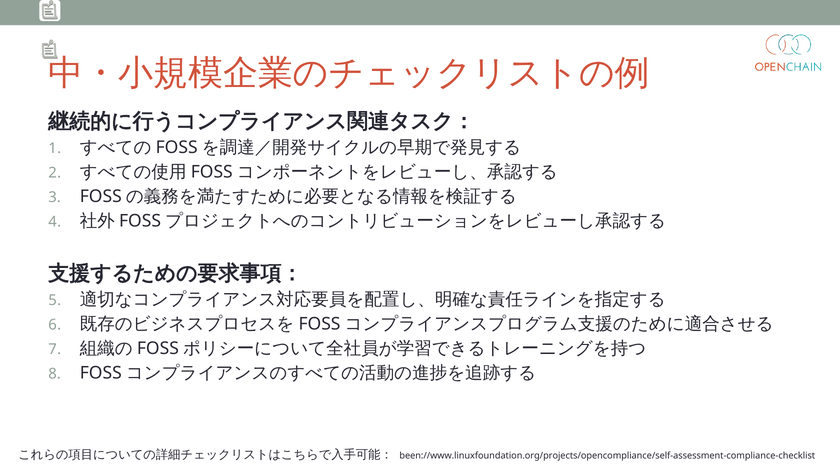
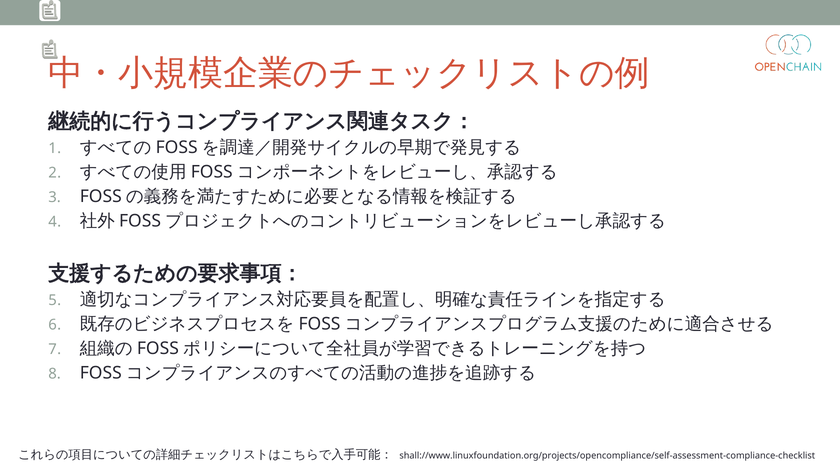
been://www.linuxfoundation.org/projects/opencompliance/self-assessment-compliance-checklist: been://www.linuxfoundation.org/projects/opencompliance/self-assessment-compliance-checklist -> shall://www.linuxfoundation.org/projects/opencompliance/self-assessment-compliance-checklist (607, 455)
